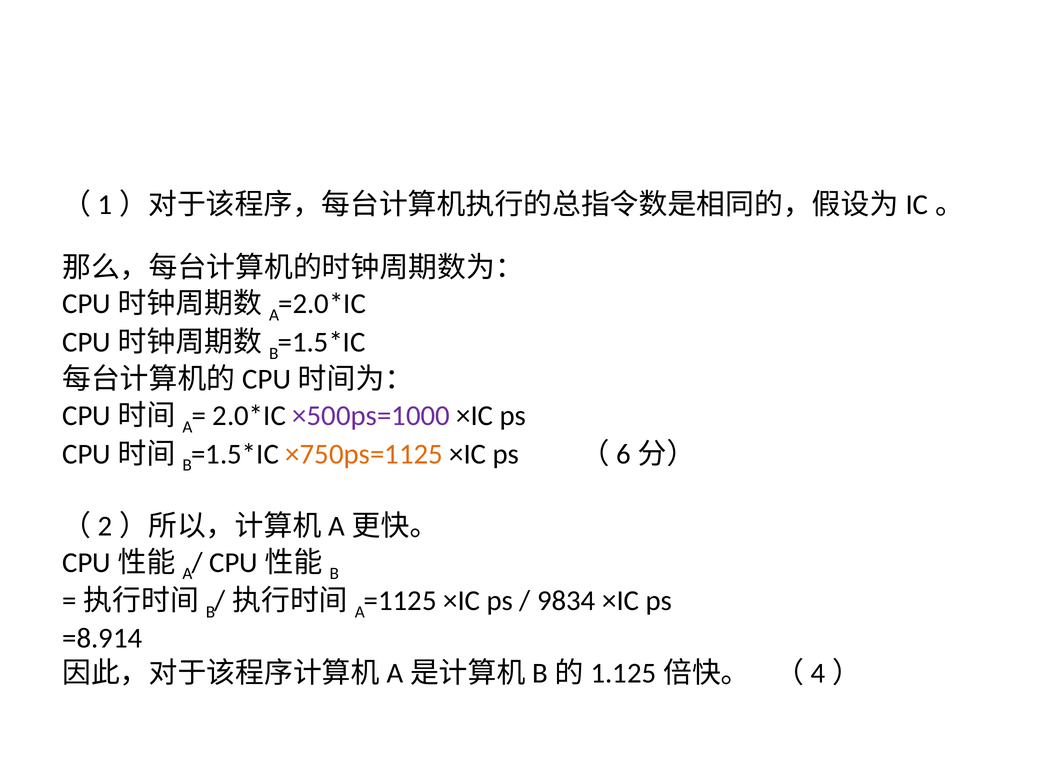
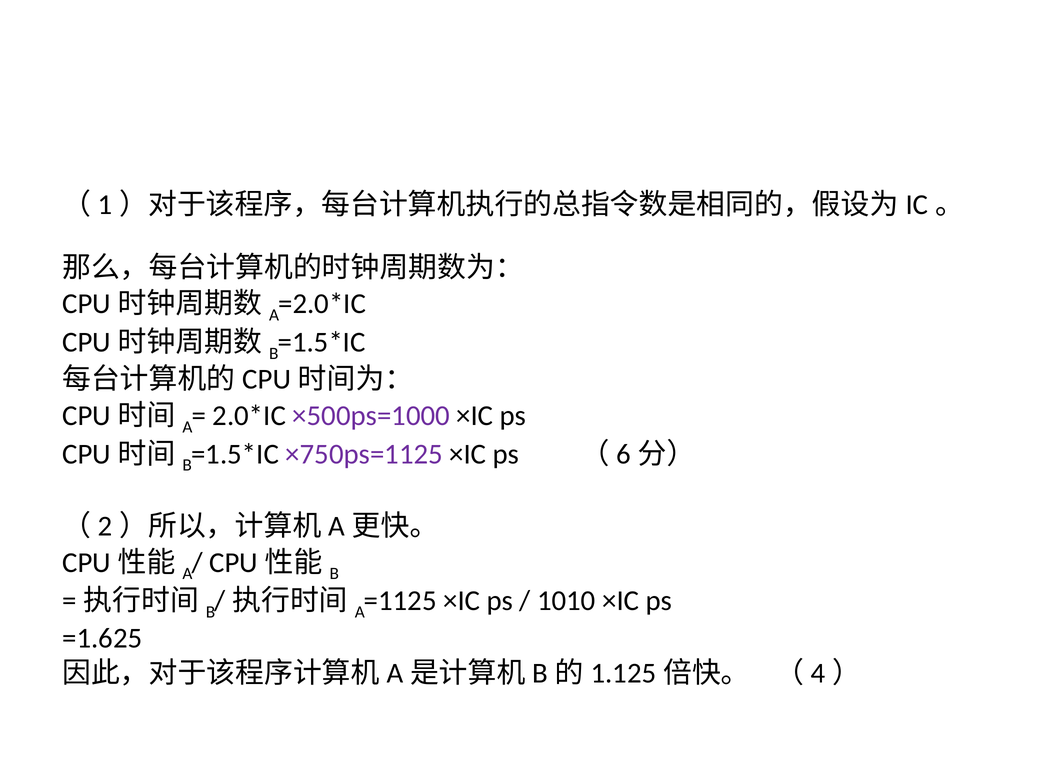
×750ps=1125 colour: orange -> purple (364, 454)
9834: 9834 -> 1010 (566, 601)
=8.914: =8.914 -> =1.625 (102, 638)
